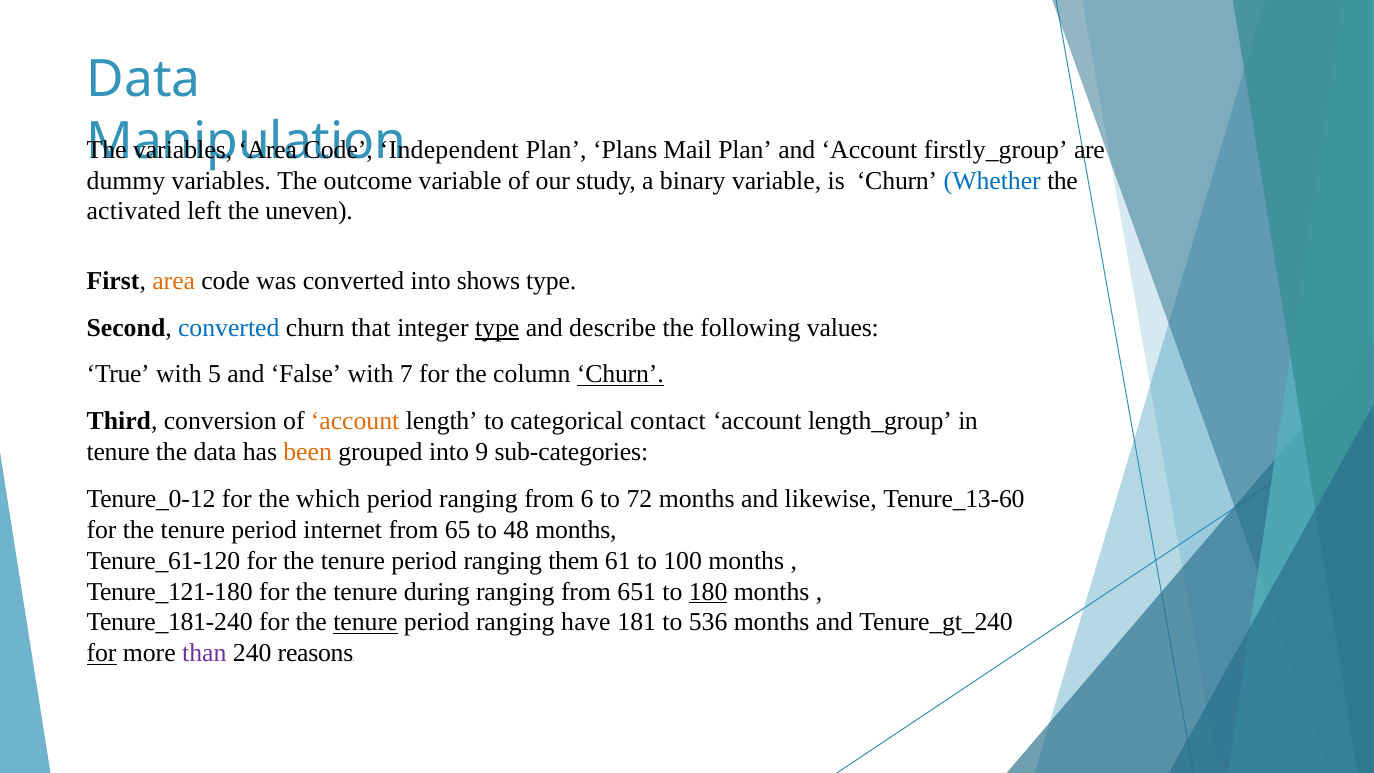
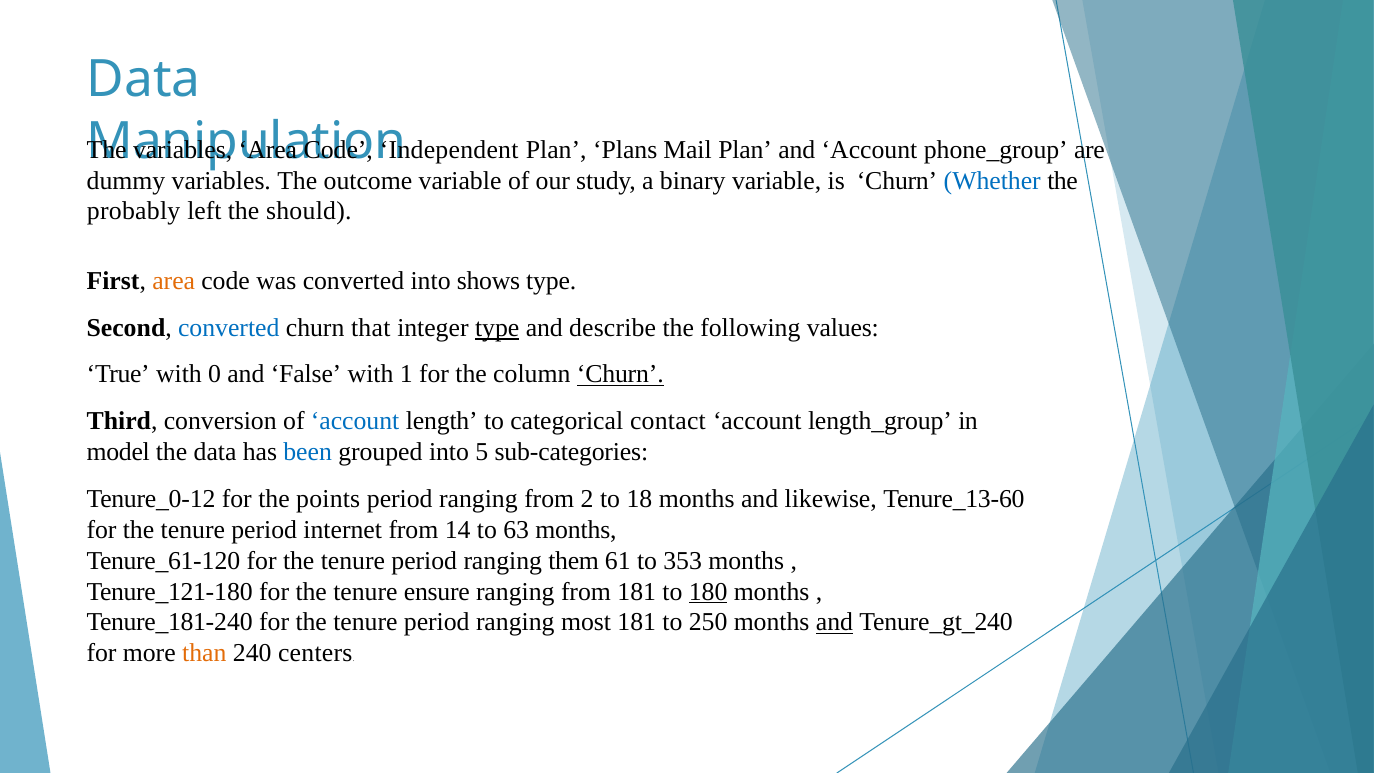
firstly_group: firstly_group -> phone_group (996, 150)
activated: activated -> probably (134, 211)
uneven: uneven -> should (309, 211)
5: 5 -> 0 (215, 374)
7: 7 -> 1 (406, 374)
account colour: orange -> blue (355, 421)
tenure: tenure -> model (118, 452)
been colour: orange -> blue (308, 452)
9: 9 -> 5 (482, 452)
which: which -> points (328, 499)
6: 6 -> 2 (587, 499)
72: 72 -> 18 (639, 499)
65: 65 -> 14 (458, 530)
48: 48 -> 63 (516, 530)
100: 100 -> 353 (683, 561)
during: during -> ensure (437, 591)
from 651: 651 -> 181 (637, 591)
tenure underline: present -> none (365, 622)
have: have -> most (586, 622)
536: 536 -> 250 (708, 622)
and underline: none -> present (834, 622)
for underline: present -> none (102, 653)
than colour: purple -> orange (204, 653)
reasons: reasons -> centers (315, 653)
